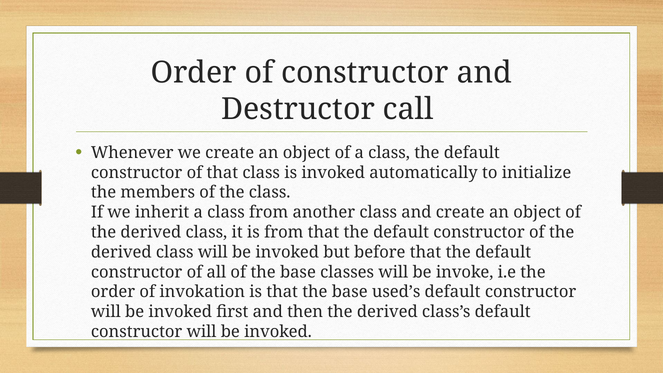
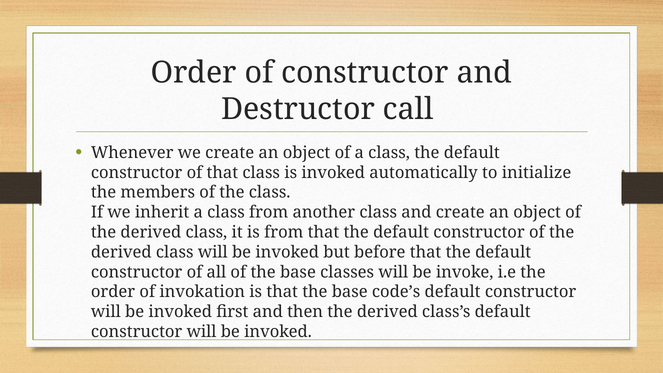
used’s: used’s -> code’s (396, 292)
